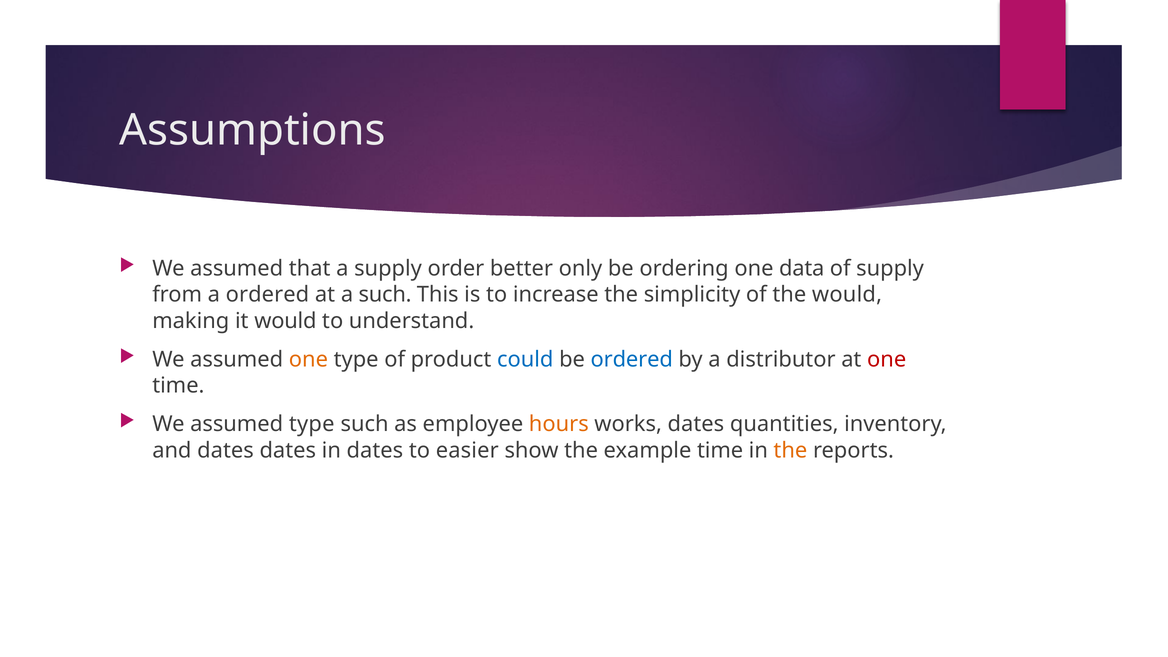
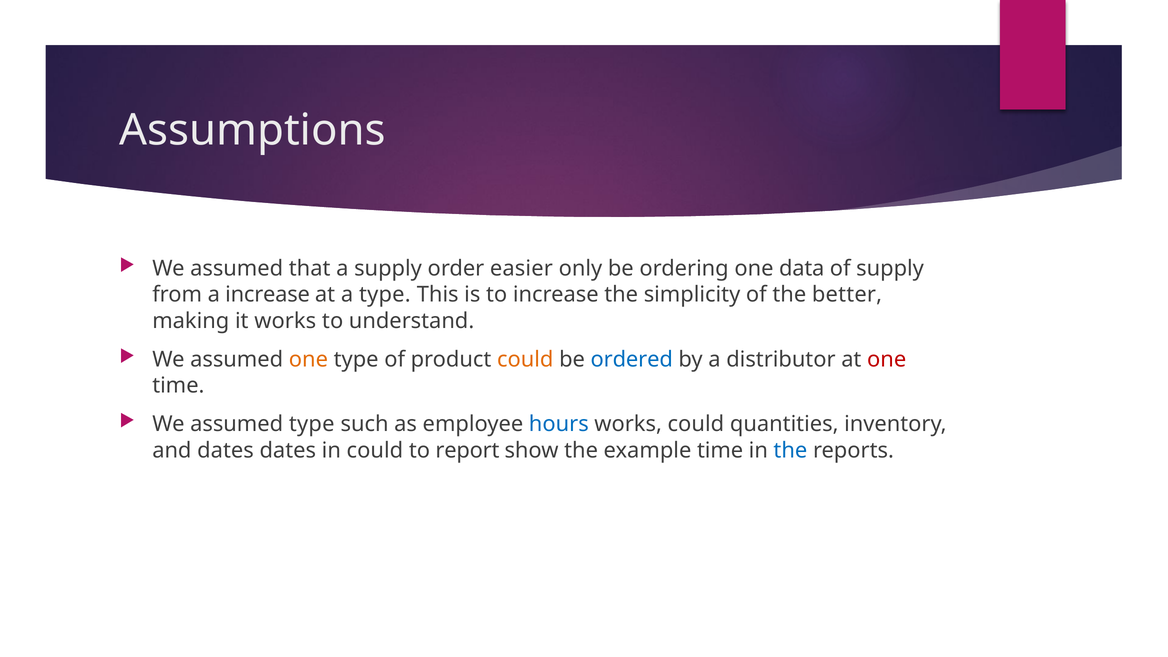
better: better -> easier (521, 268)
a ordered: ordered -> increase (268, 295)
a such: such -> type (385, 295)
the would: would -> better (847, 295)
it would: would -> works (285, 321)
could colour: blue -> orange (525, 359)
hours colour: orange -> blue (559, 424)
works dates: dates -> could (696, 424)
in dates: dates -> could (375, 450)
easier: easier -> report (467, 450)
the colour: orange -> blue (790, 450)
